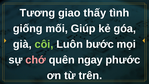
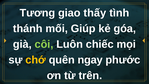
giống: giống -> thánh (28, 29)
bước: bước -> chiếc (100, 44)
chớ colour: pink -> yellow (36, 60)
